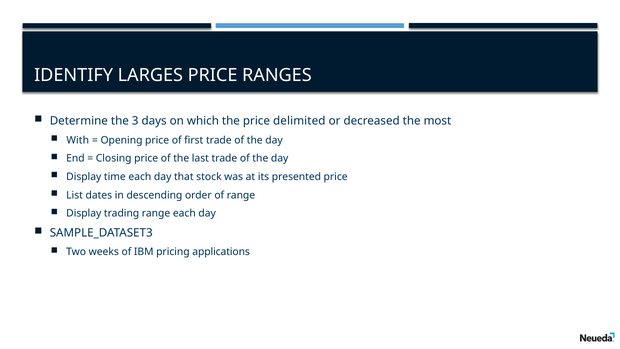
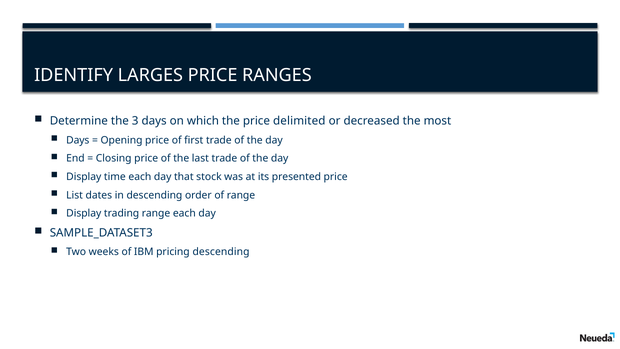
With: With -> Days (78, 140)
pricing applications: applications -> descending (221, 252)
